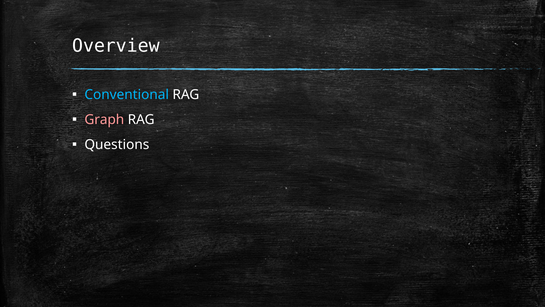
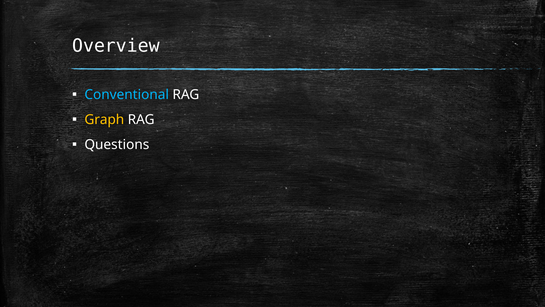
Graph colour: pink -> yellow (104, 119)
